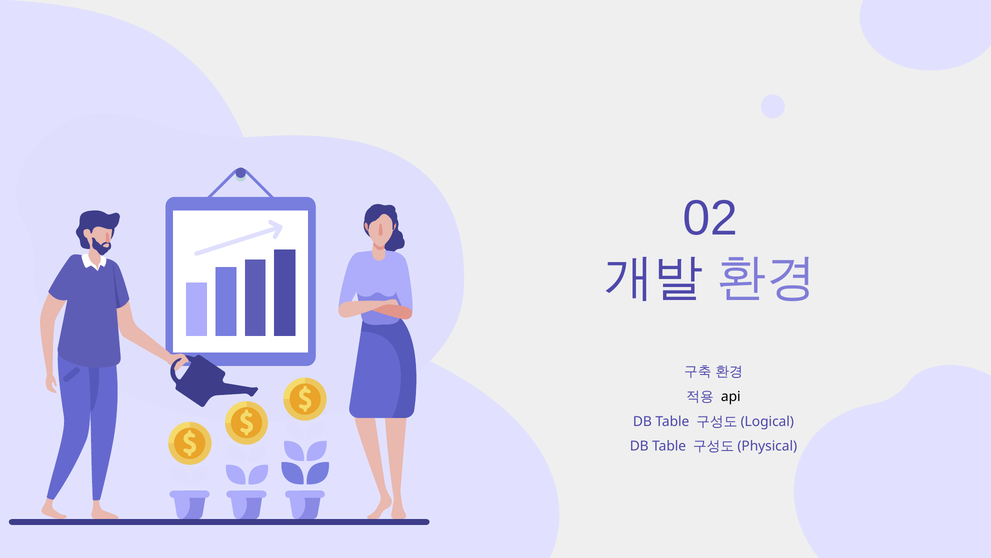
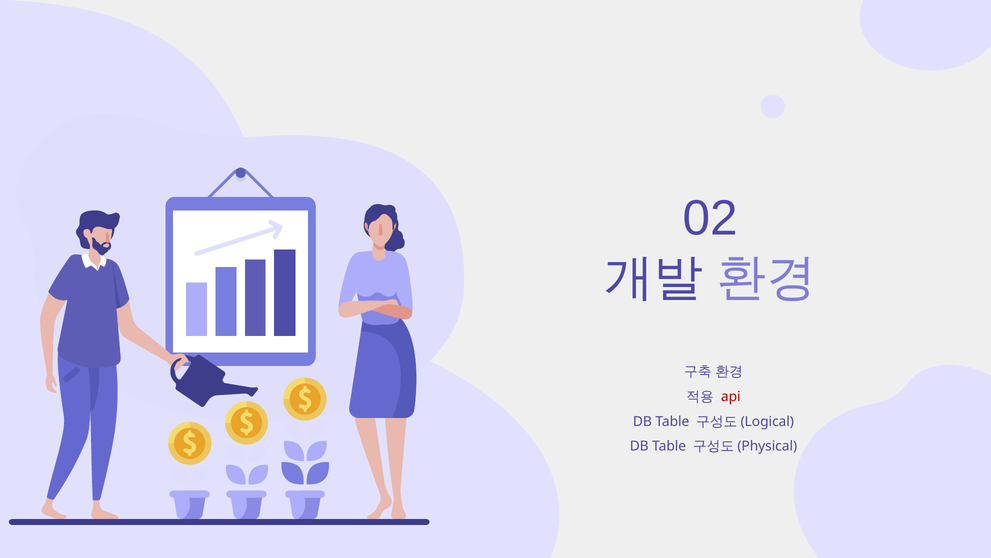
api colour: black -> red (731, 396)
